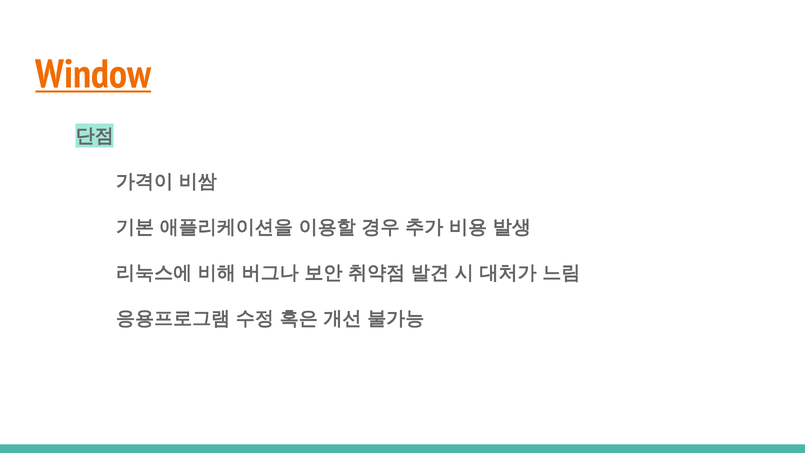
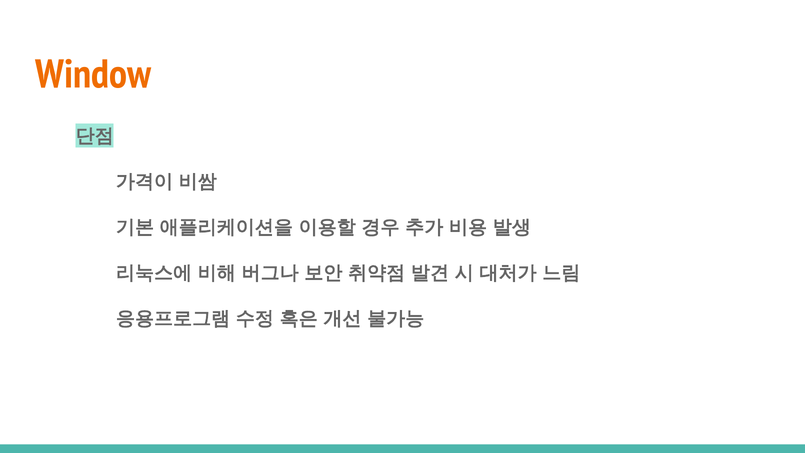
Window underline: present -> none (93, 74)
